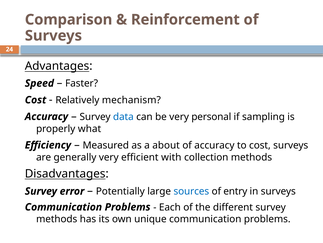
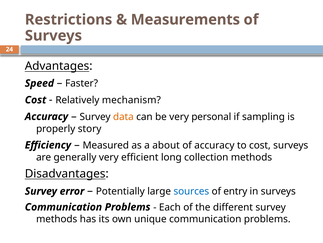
Comparison: Comparison -> Restrictions (69, 20)
Reinforcement: Reinforcement -> Measurements (185, 20)
data colour: blue -> orange (123, 116)
what: what -> story (90, 128)
with: with -> long (171, 157)
